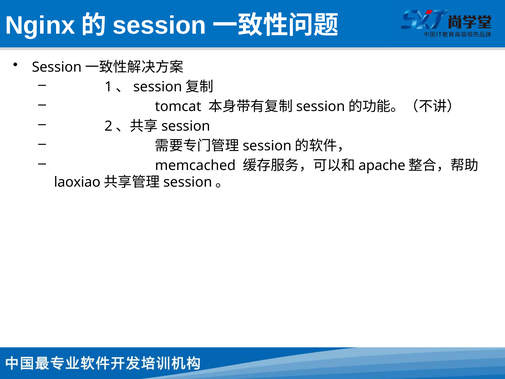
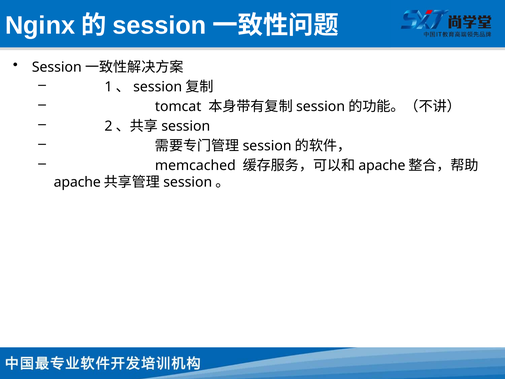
laoxiao: laoxiao -> apache (77, 182)
